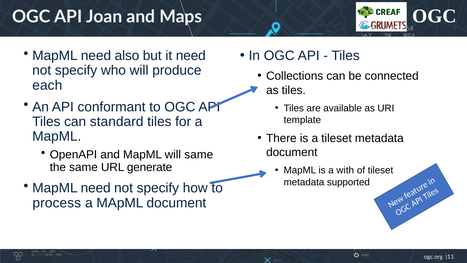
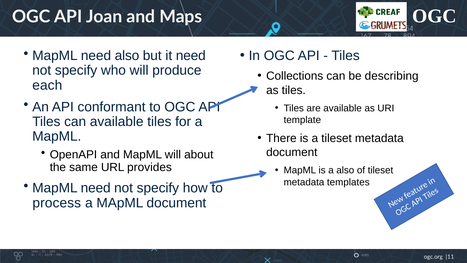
connected: connected -> describing (392, 76)
can standard: standard -> available (117, 122)
will same: same -> about (199, 154)
generate: generate -> provides (149, 167)
a with: with -> also (345, 170)
supported: supported -> templates (348, 182)
